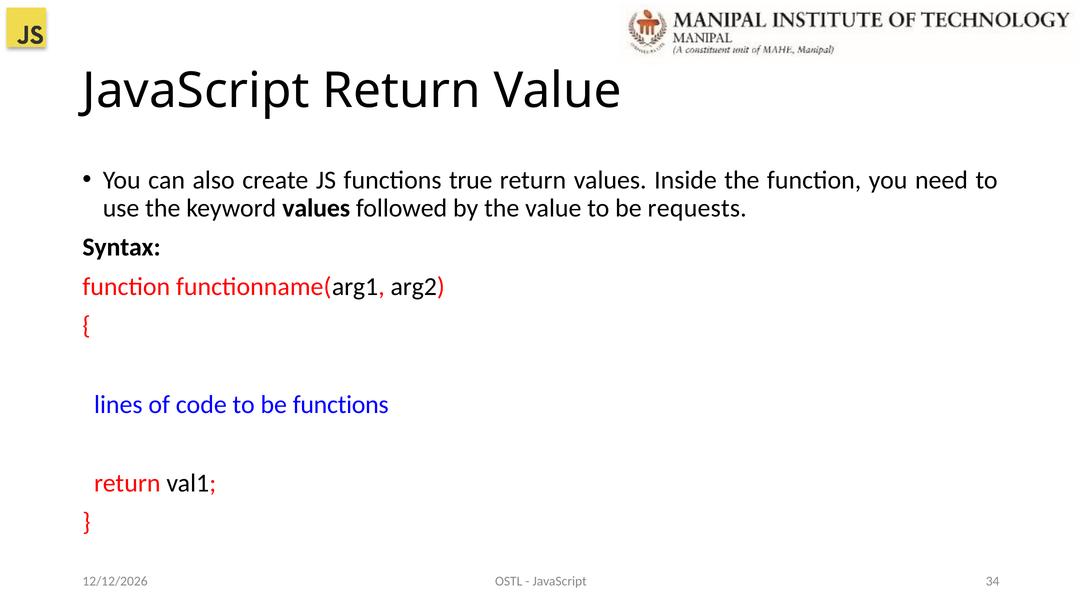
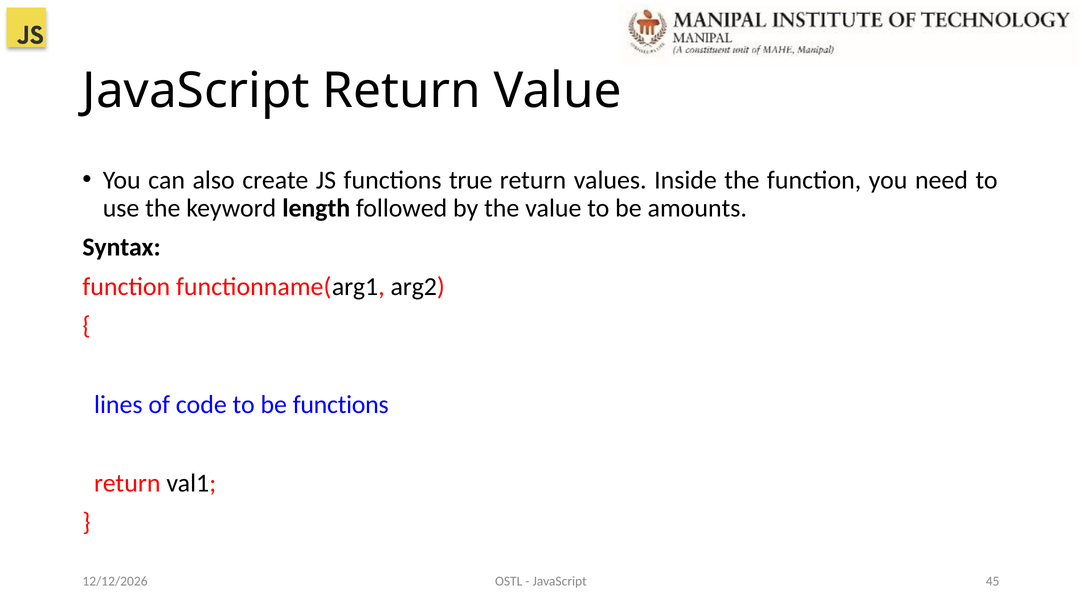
keyword values: values -> length (316, 208)
requests: requests -> amounts (697, 208)
34: 34 -> 45 (993, 581)
